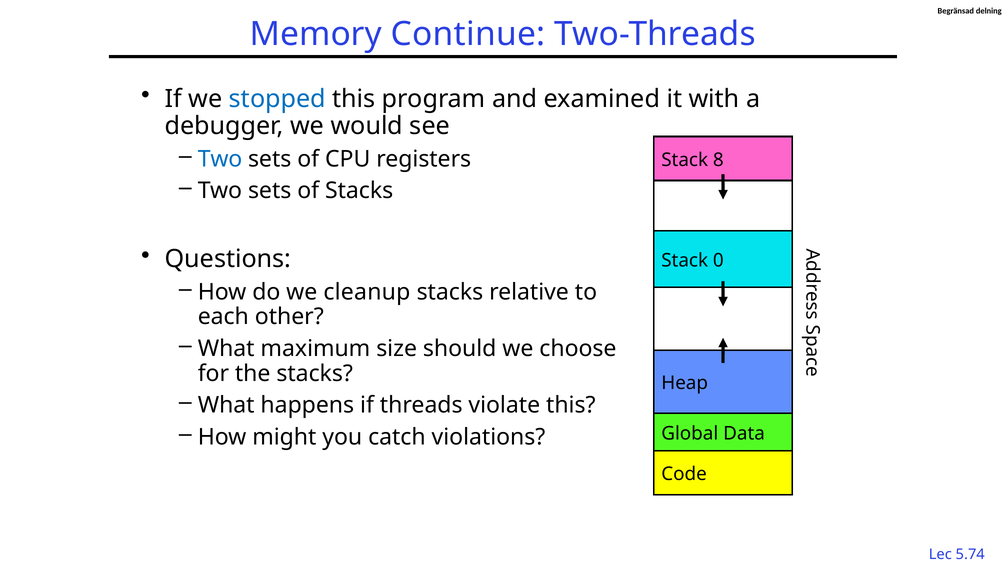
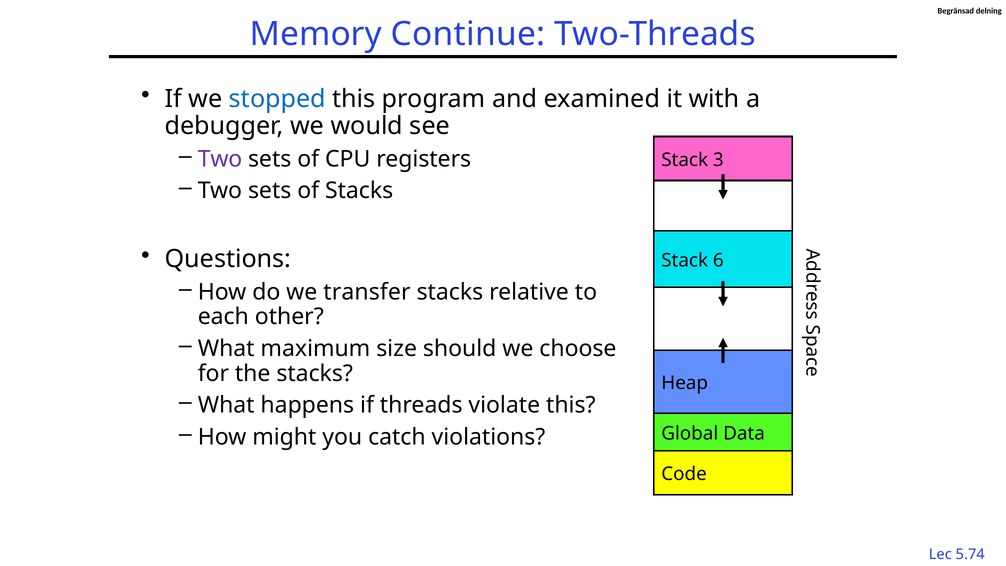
Two colour: blue -> purple (220, 159)
8: 8 -> 3 (718, 160)
0: 0 -> 6 (718, 260)
cleanup: cleanup -> transfer (367, 292)
